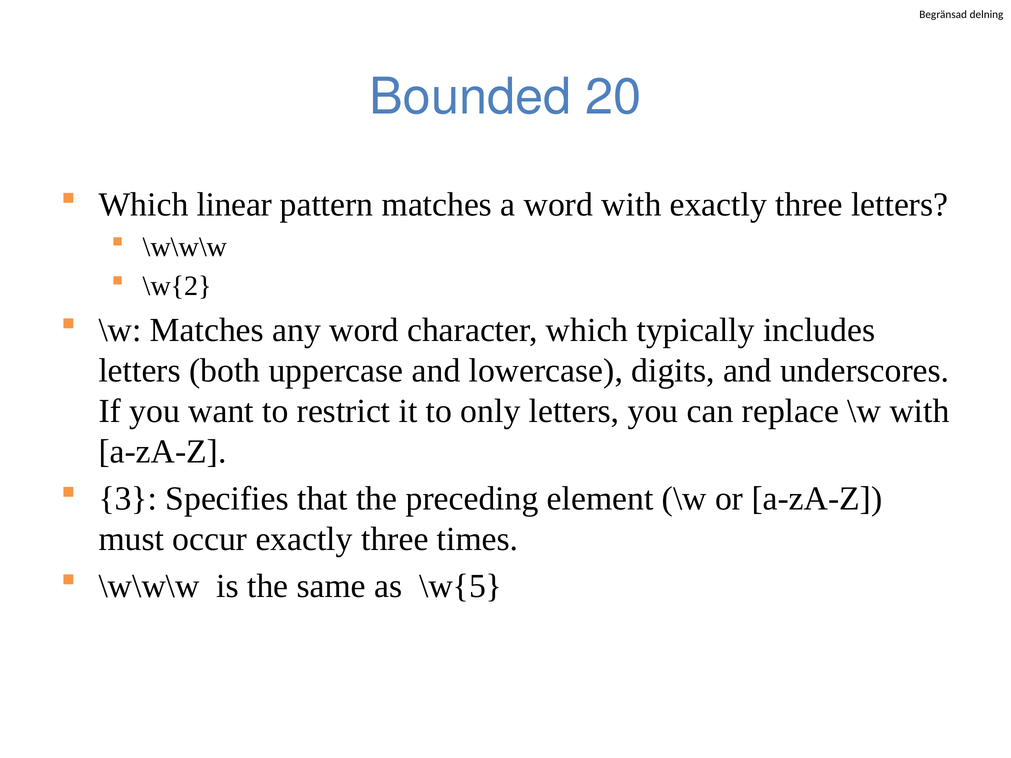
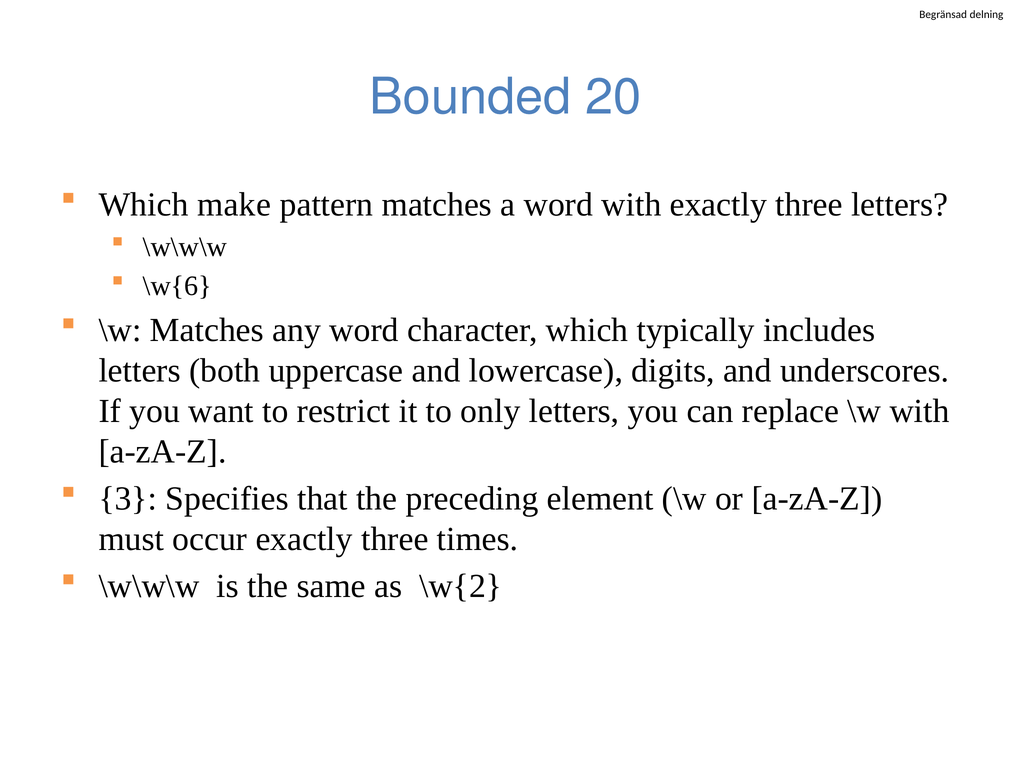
linear: linear -> make (234, 205)
\w{2: \w{2 -> \w{6 (177, 286)
\w{5: \w{5 -> \w{2 (461, 586)
